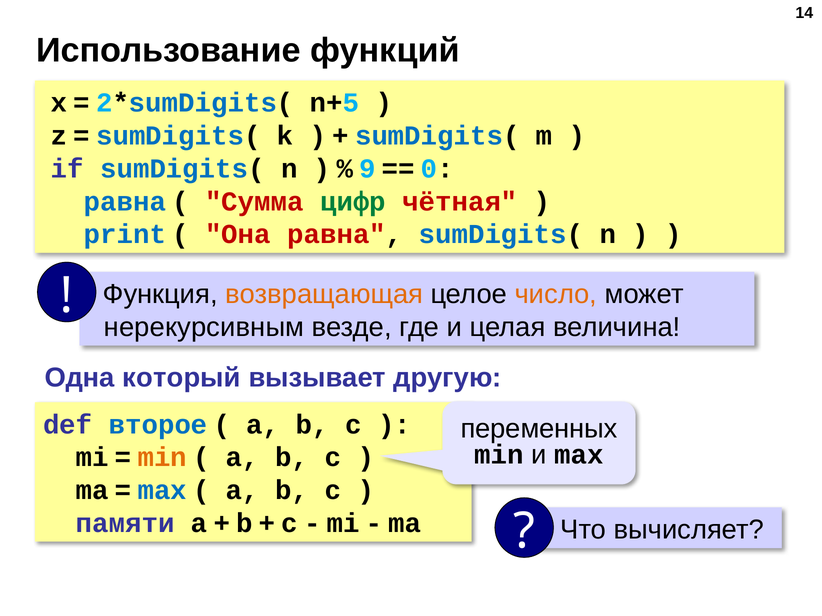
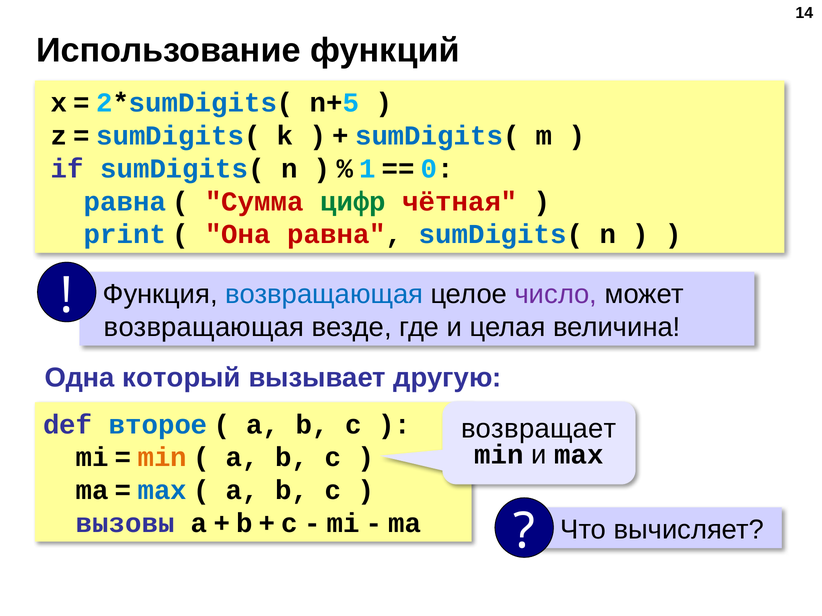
9: 9 -> 1 (367, 169)
возвращающая colour: orange -> blue (324, 294)
число colour: orange -> purple (556, 294)
нерекурсивным: нерекурсивным -> возвращающая (204, 327)
переменных: переменных -> возвращает (539, 429)
памяти: памяти -> вызовы (125, 524)
